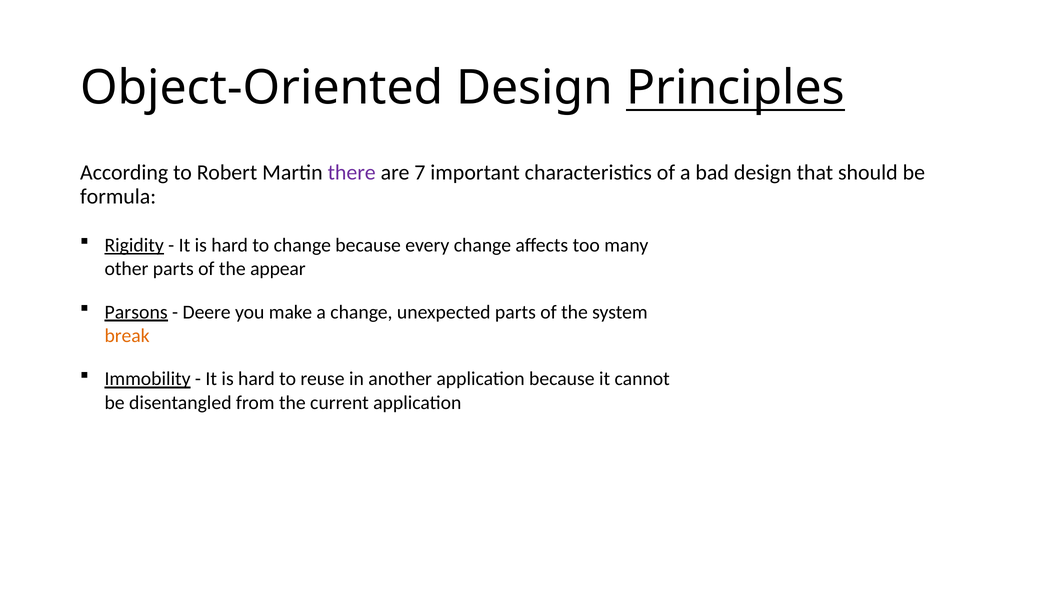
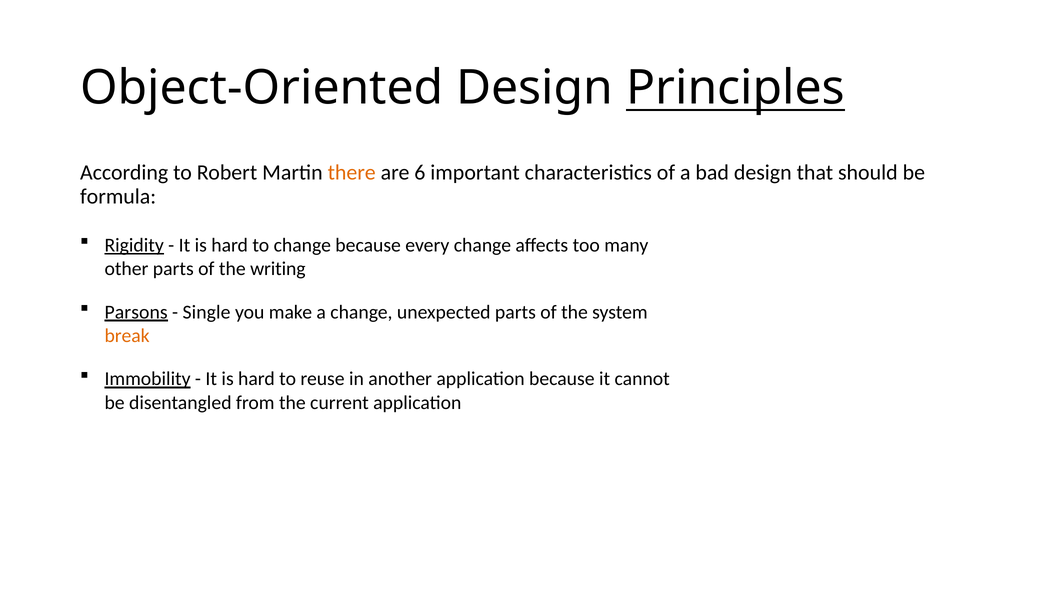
there colour: purple -> orange (352, 173)
7: 7 -> 6 (420, 173)
appear: appear -> writing (278, 269)
Deere: Deere -> Single (207, 312)
